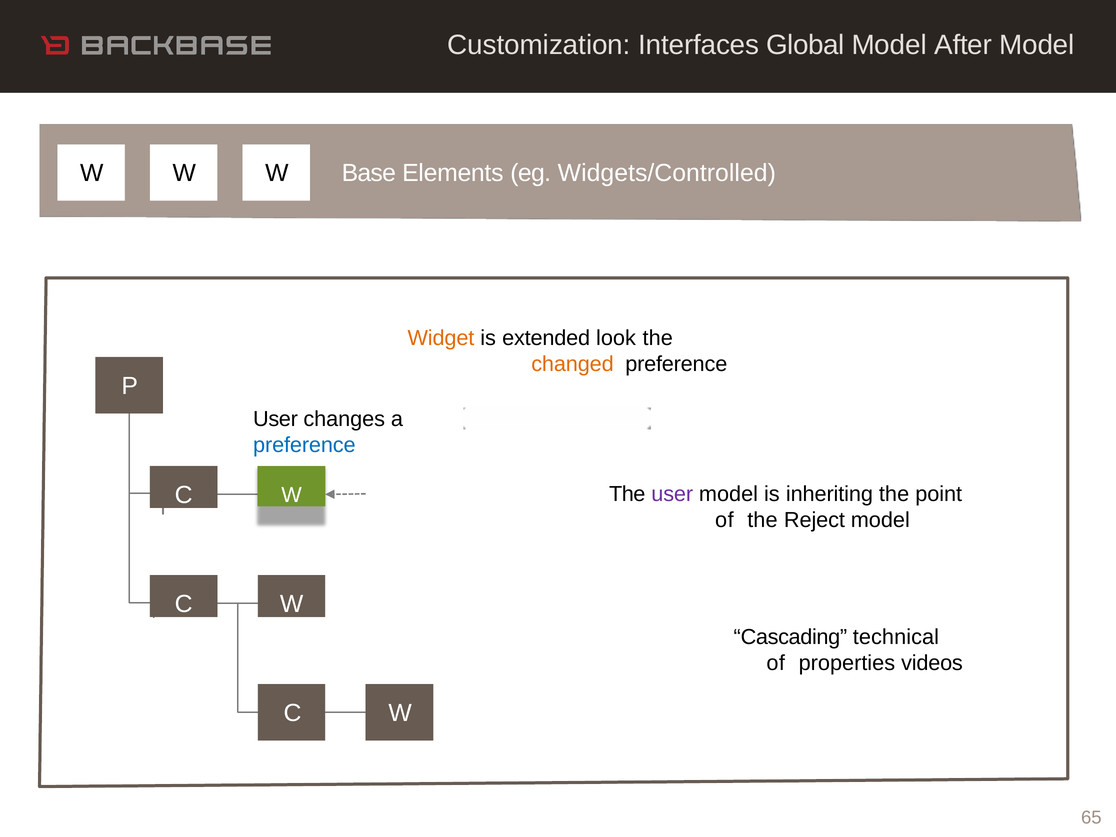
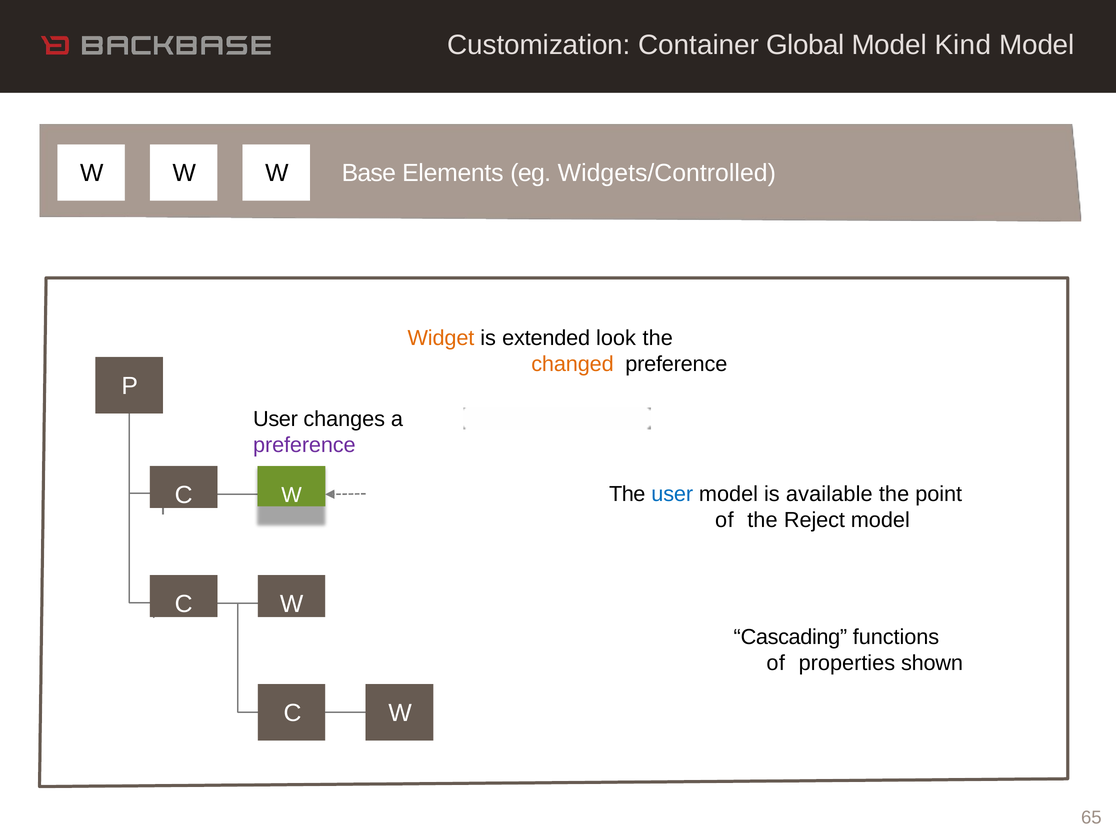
Interfaces: Interfaces -> Container (699, 45)
After: After -> Kind (963, 45)
preference colour: blue -> purple (304, 445)
user colour: purple -> blue (672, 494)
inheriting: inheriting -> available (829, 494)
technical: technical -> functions (896, 637)
videos: videos -> shown (932, 663)
